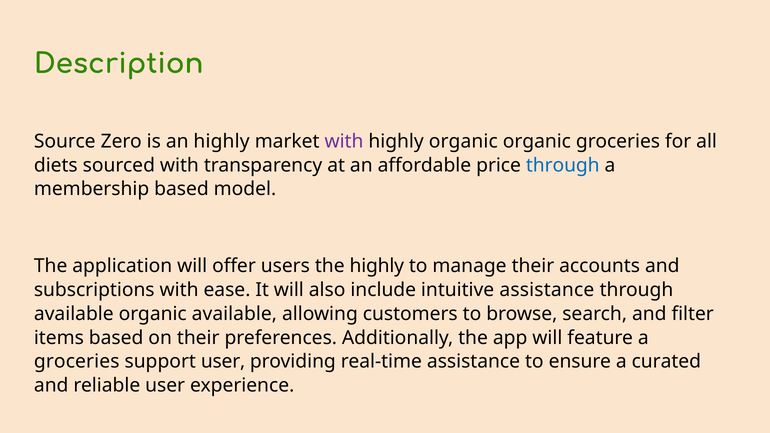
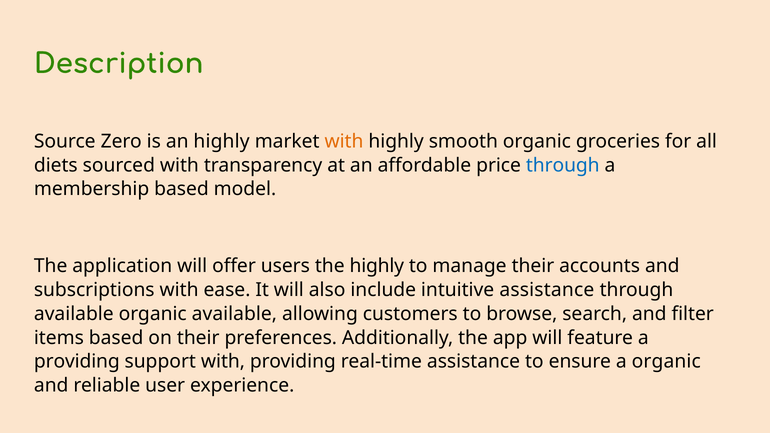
with colour: purple -> orange (344, 141)
highly organic: organic -> smooth (463, 141)
groceries: groceries -> providing (77, 362)
support user: user -> with (223, 362)
a curated: curated -> organic (666, 362)
